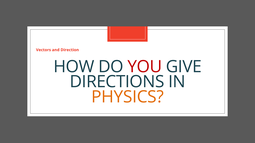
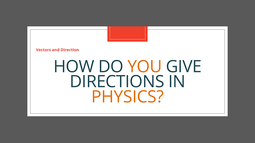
YOU colour: red -> orange (145, 67)
